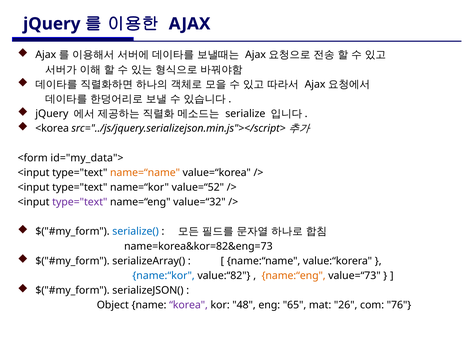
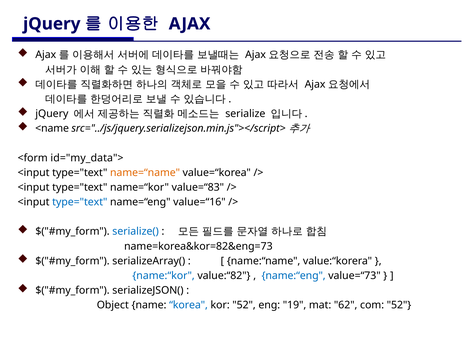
<korea: <korea -> <name (52, 129)
value=“52: value=“52 -> value=“83 (198, 188)
type="text colour: purple -> blue (80, 202)
value=“32: value=“32 -> value=“16 (199, 202)
name:“eng colour: orange -> blue (294, 276)
korea colour: purple -> blue (189, 306)
kor 48: 48 -> 52 (244, 306)
65: 65 -> 19 (295, 306)
26: 26 -> 62 (346, 306)
com 76: 76 -> 52 (399, 306)
